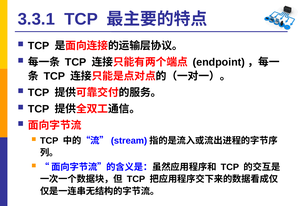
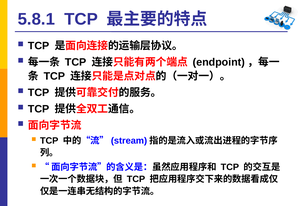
3.3.1: 3.3.1 -> 5.8.1 (36, 19)
